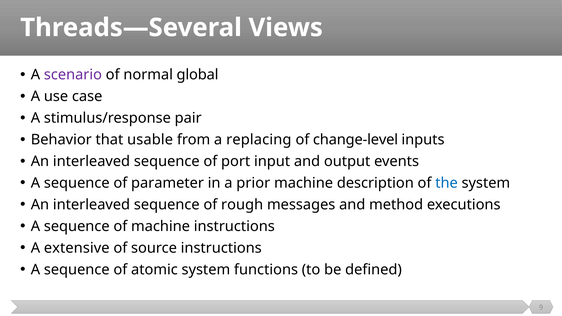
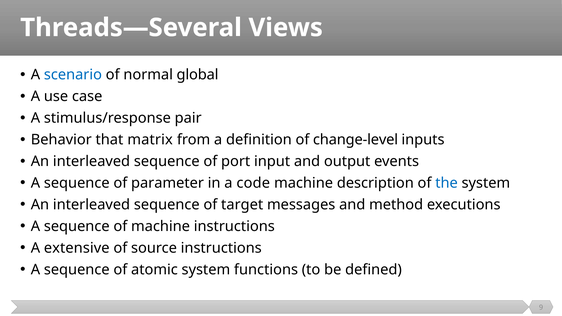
scenario colour: purple -> blue (73, 75)
usable: usable -> matrix (150, 140)
replacing: replacing -> definition (259, 140)
prior: prior -> code (253, 183)
rough: rough -> target (242, 205)
